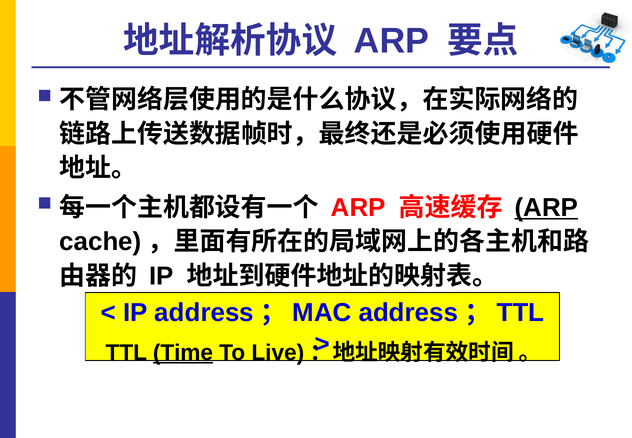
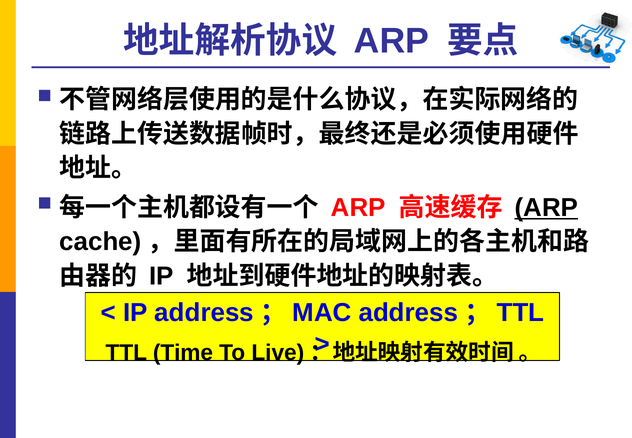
Time underline: present -> none (183, 353)
